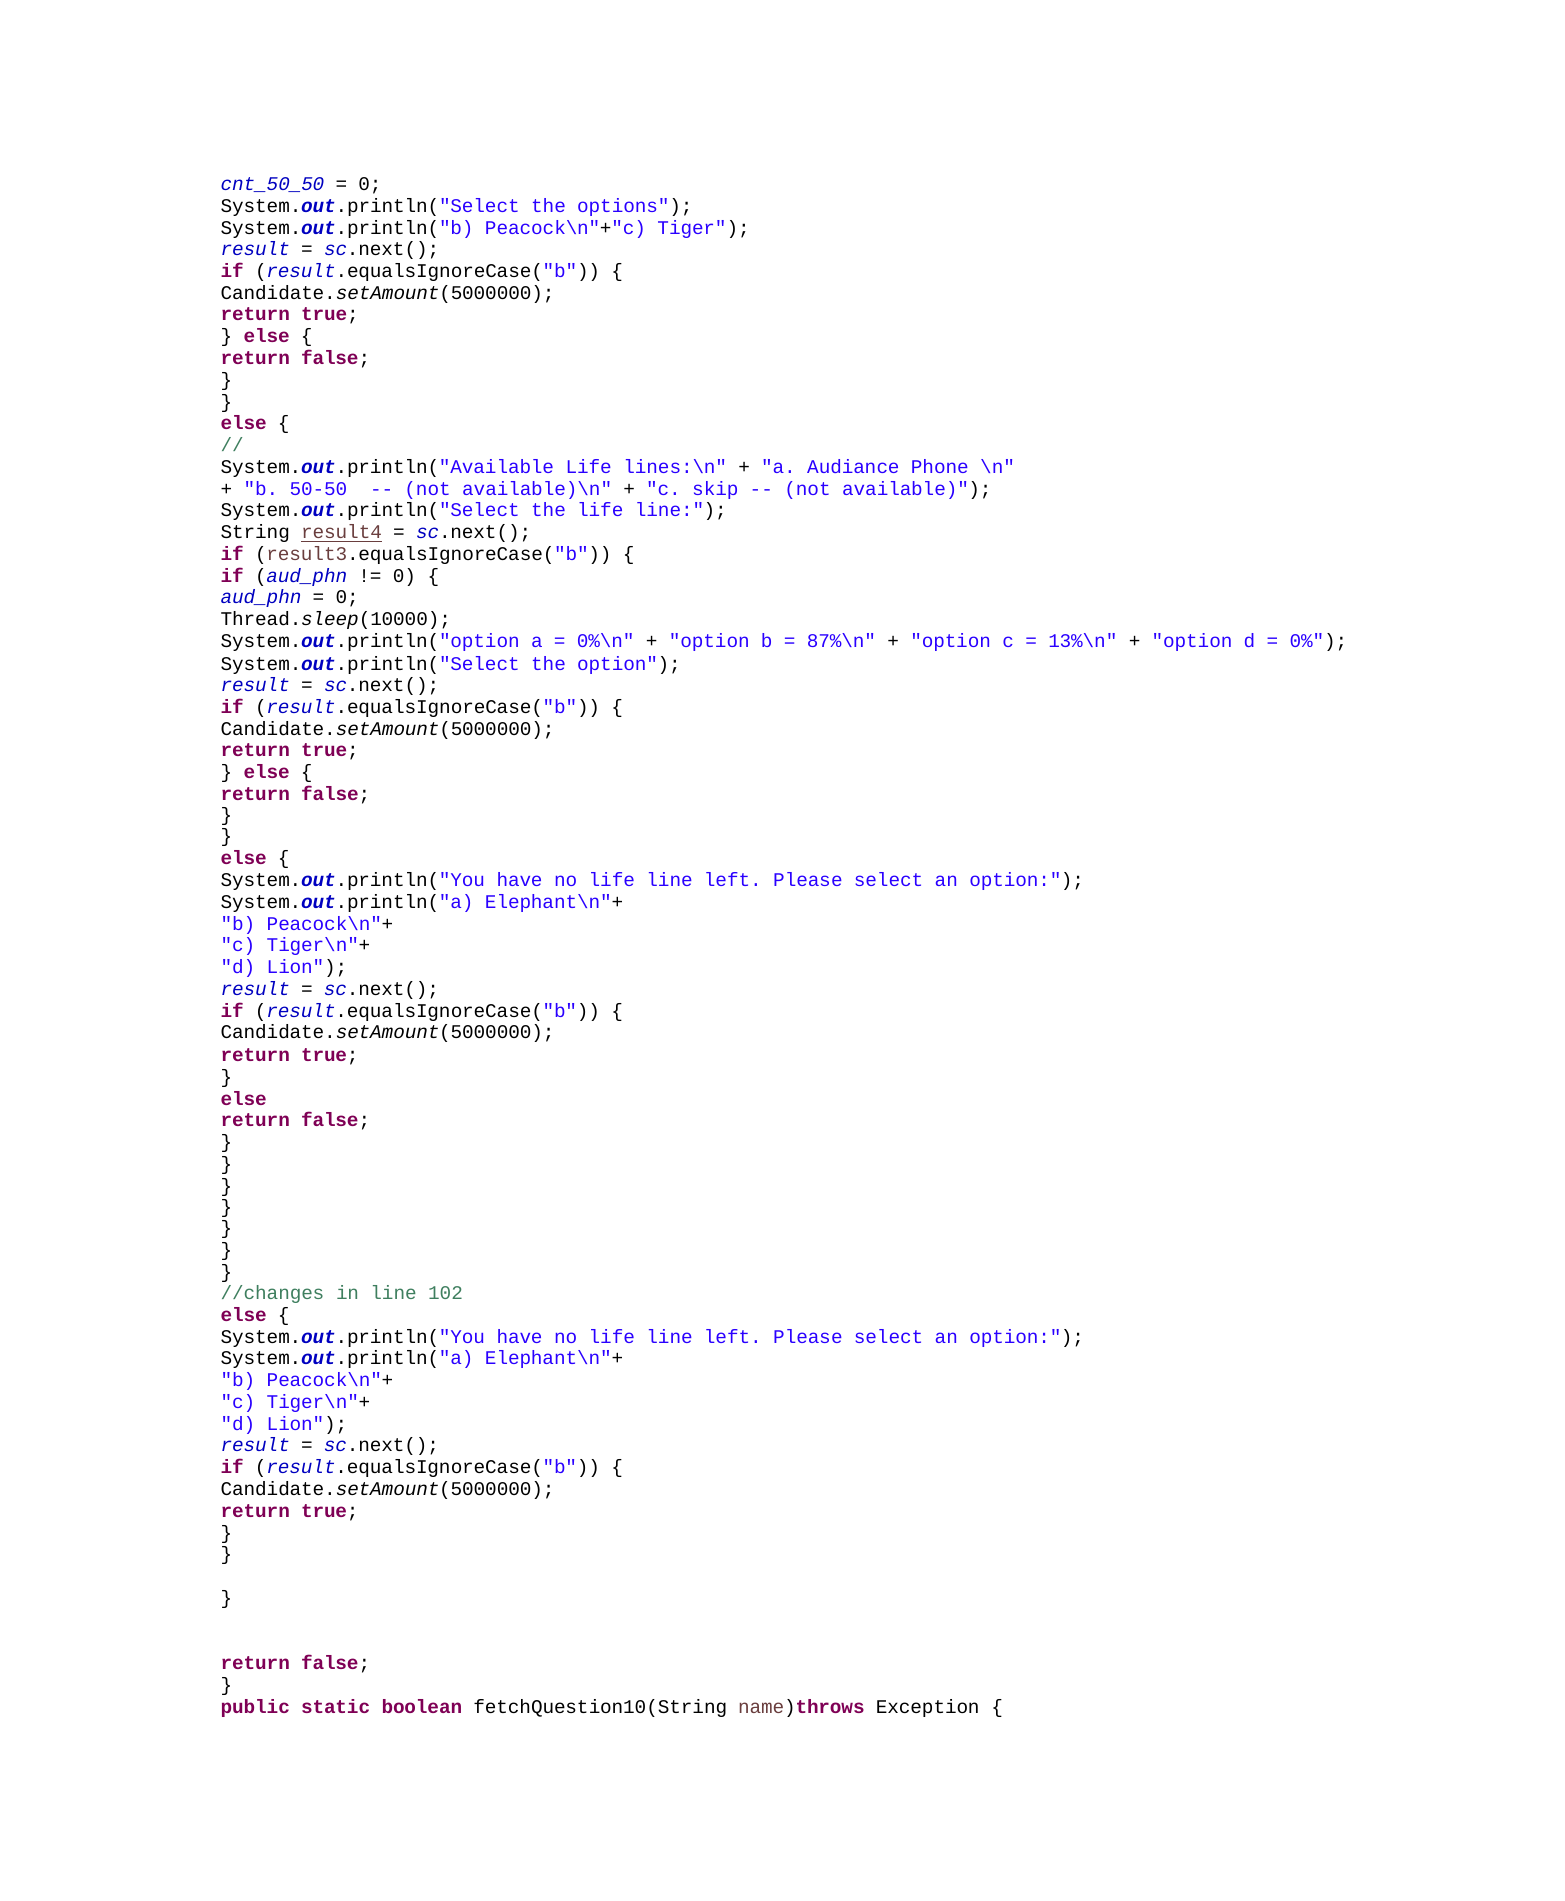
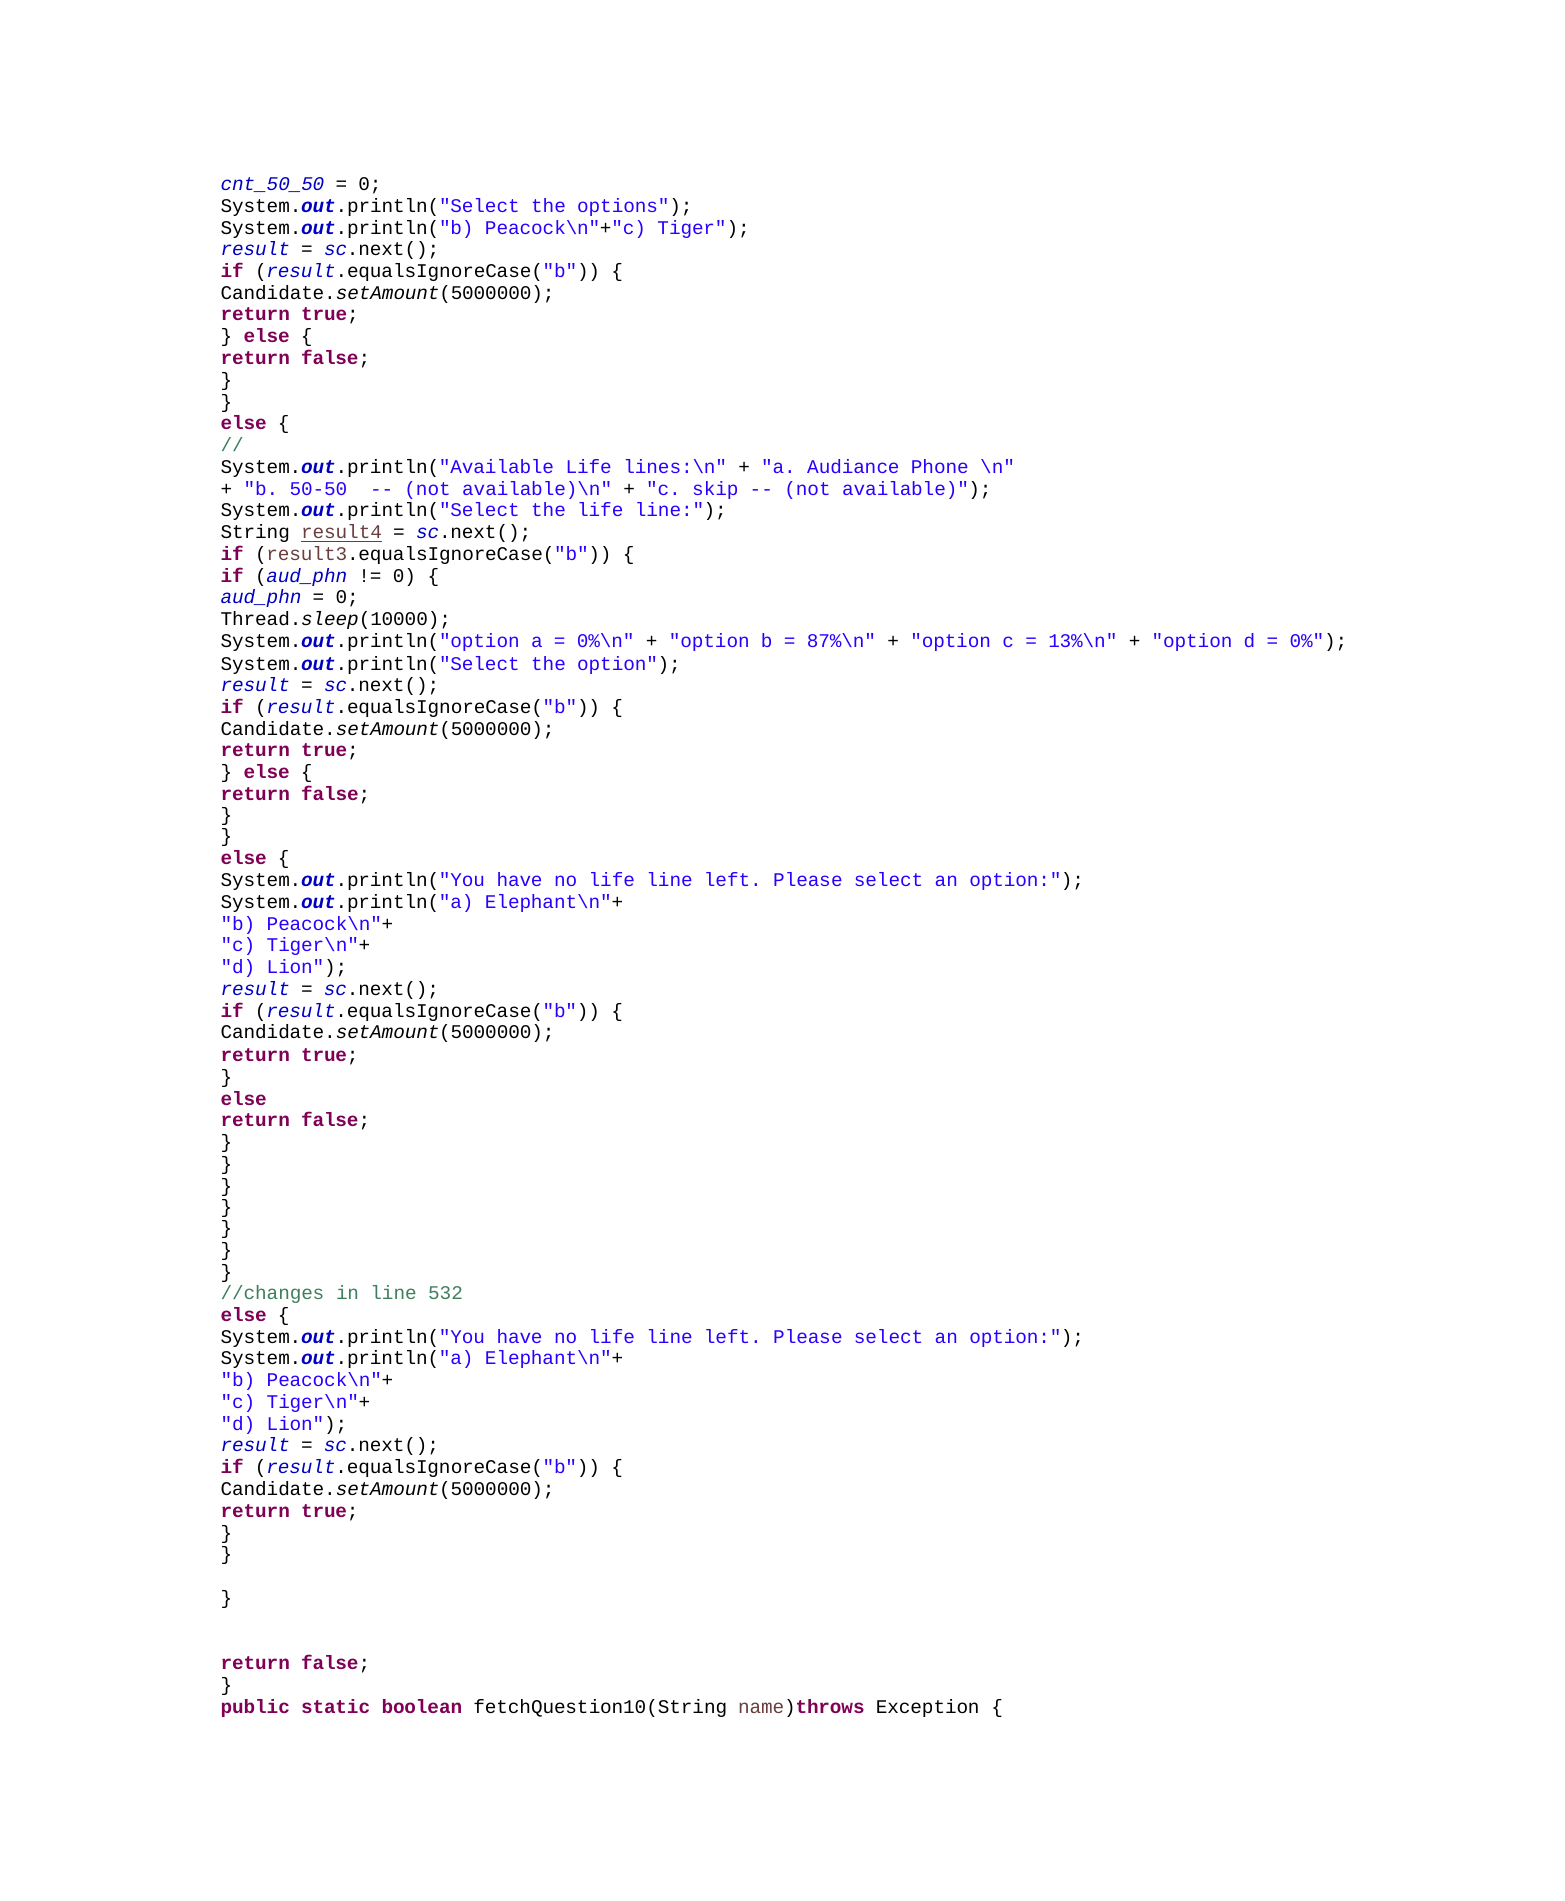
102: 102 -> 532 (446, 1294)
